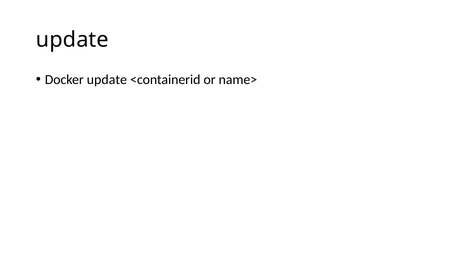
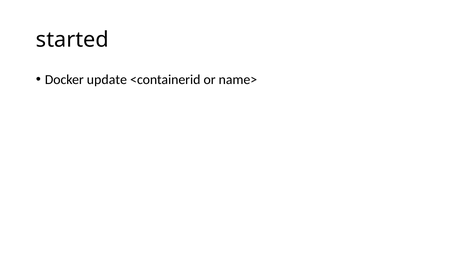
update: update -> started (72, 40)
